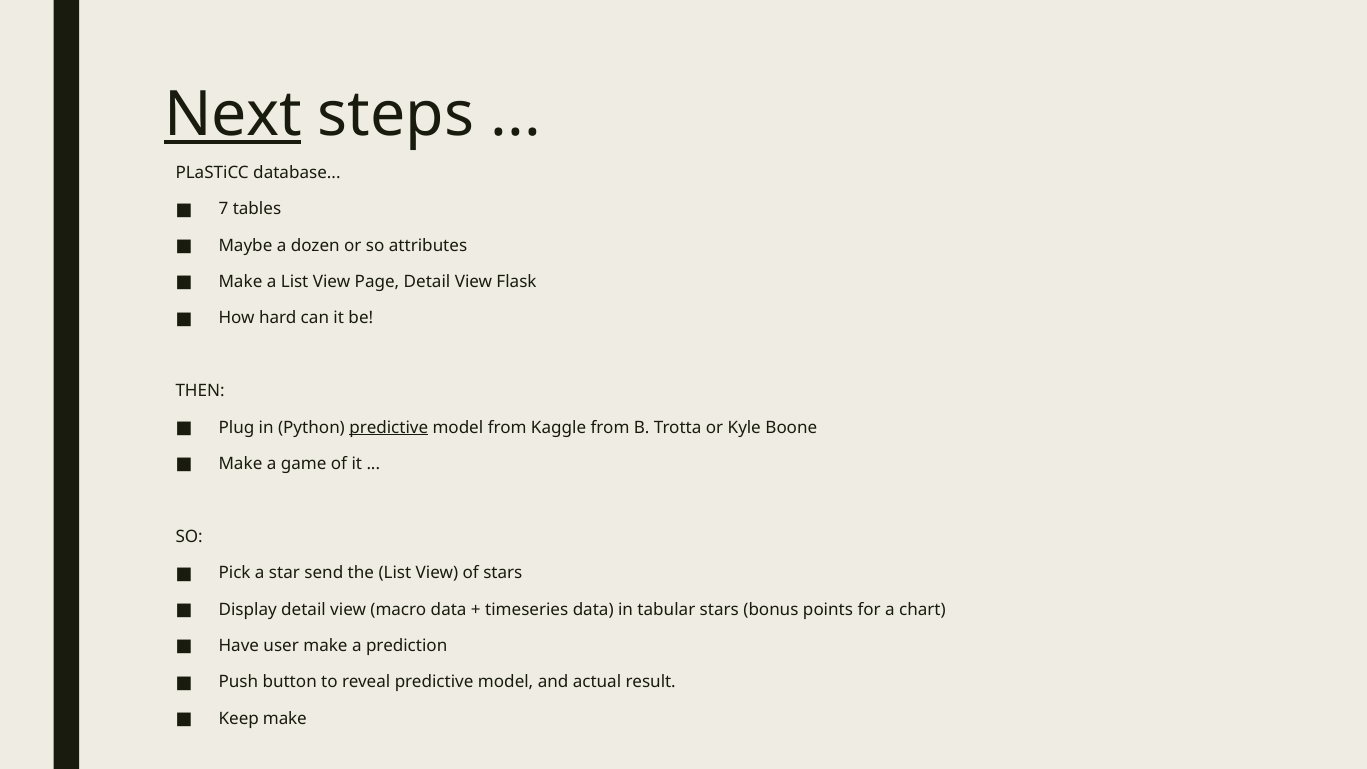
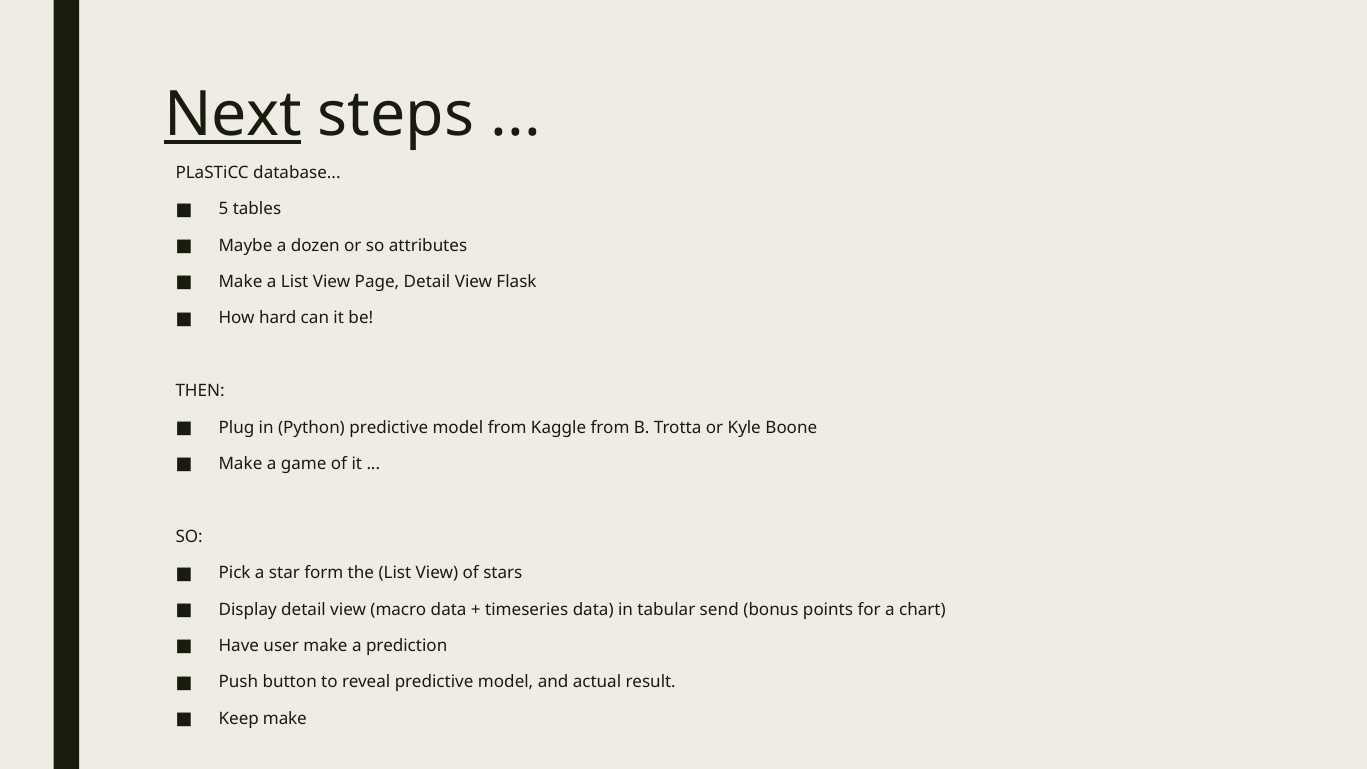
7: 7 -> 5 (223, 209)
predictive underline: present -> none (389, 427)
send: send -> form (324, 573)
tabular stars: stars -> send (719, 609)
